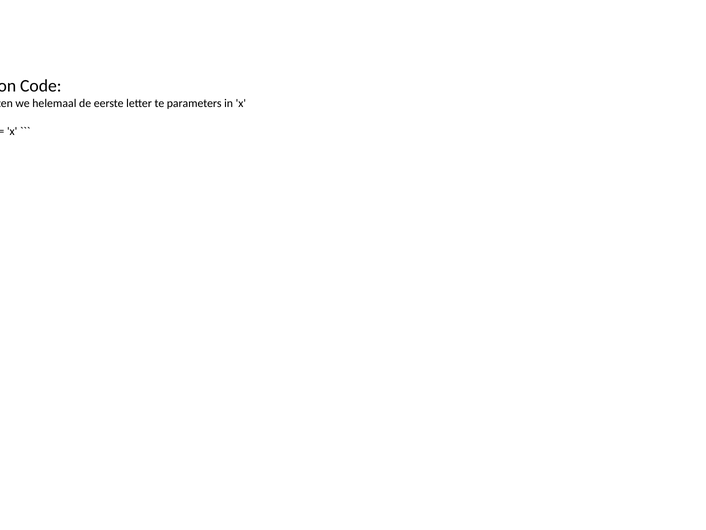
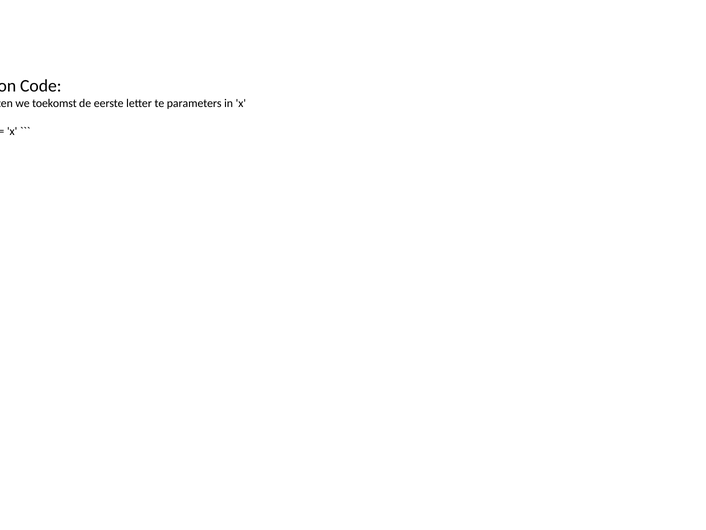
helemaal: helemaal -> toekomst (54, 103)
